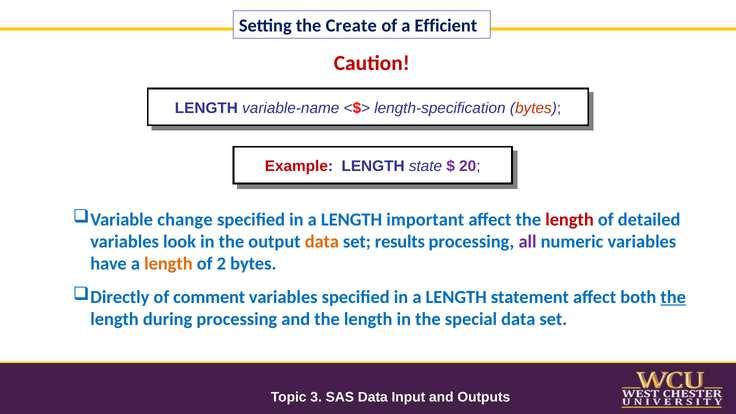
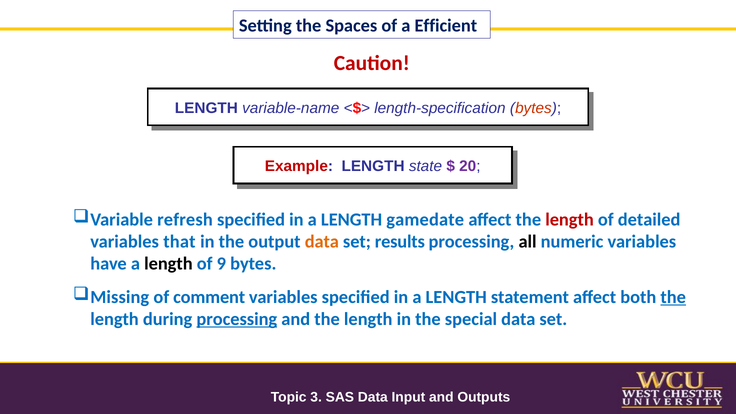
Create: Create -> Spaces (351, 26)
change: change -> refresh (185, 220)
important: important -> gamedate (425, 220)
look: look -> that (179, 242)
all colour: purple -> black (528, 242)
length colour: orange -> black (168, 264)
2: 2 -> 9 (221, 264)
Directly: Directly -> Missing (120, 297)
processing underline: none -> present (237, 319)
